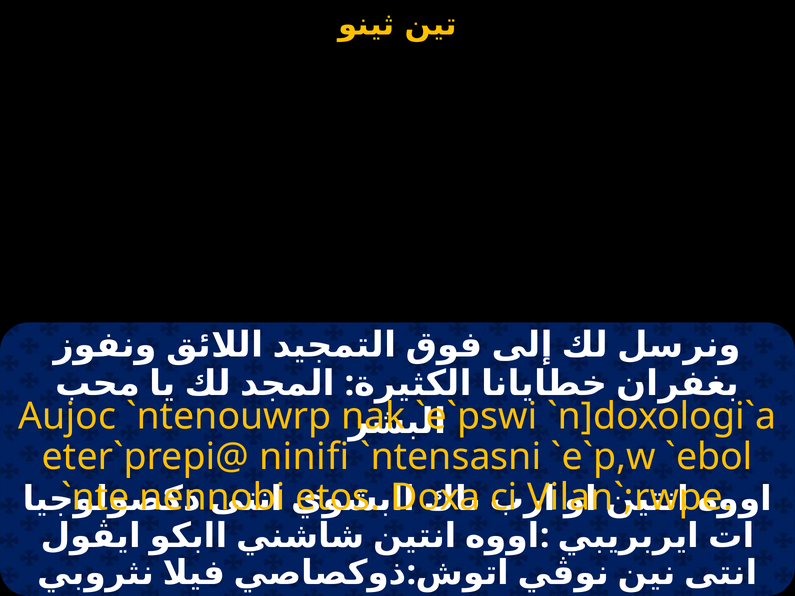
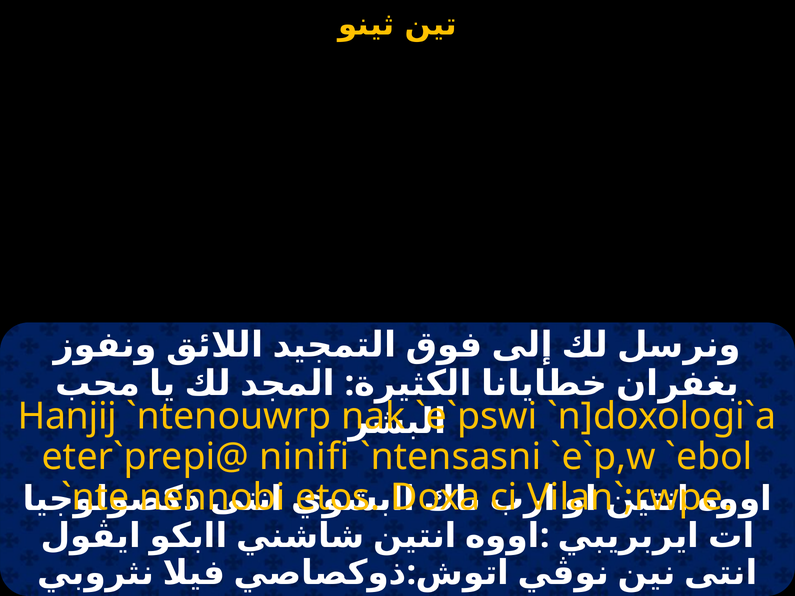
Aujoc: Aujoc -> Hanjij (67, 417)
